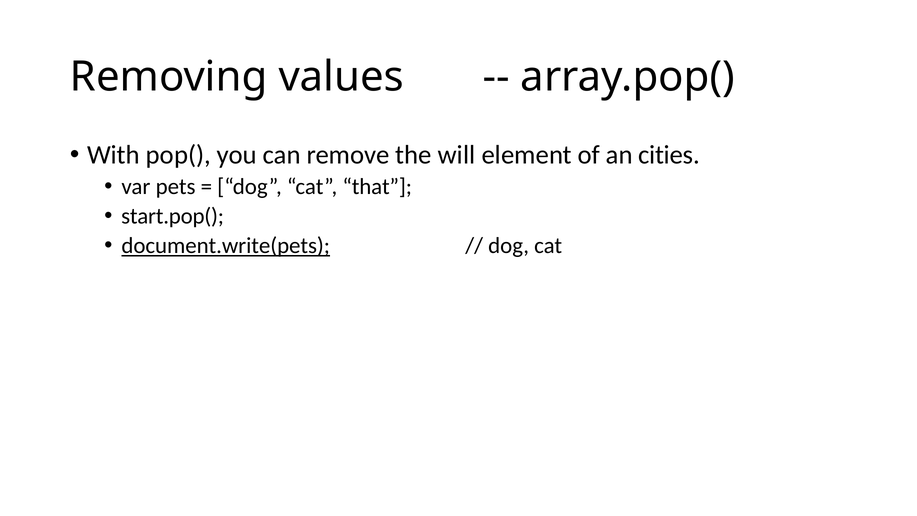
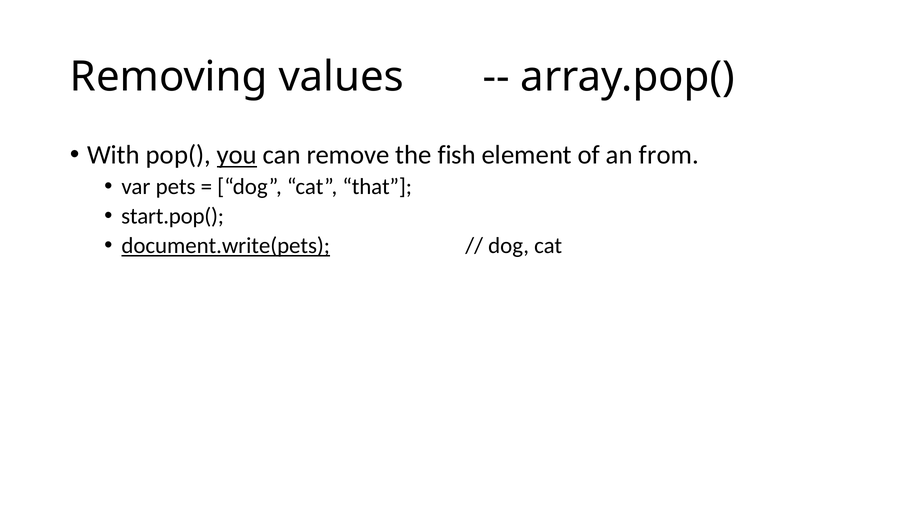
you underline: none -> present (237, 155)
will: will -> fish (457, 155)
cities: cities -> from (669, 155)
